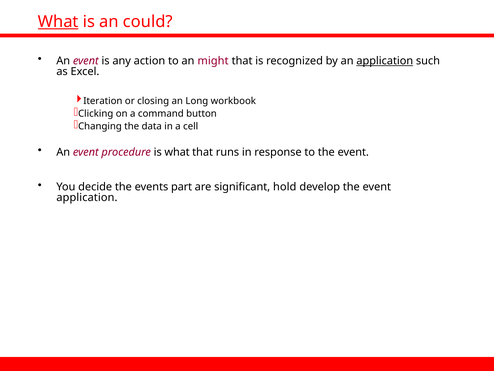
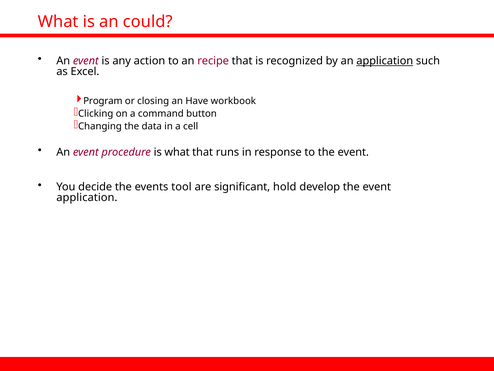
What underline: present -> none (58, 22)
might: might -> recipe (213, 61)
Iteration: Iteration -> Program (103, 101)
Long: Long -> Have (197, 101)
part: part -> tool (181, 187)
